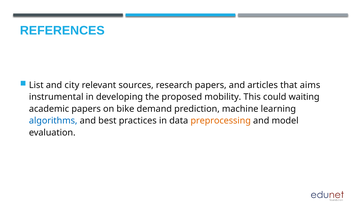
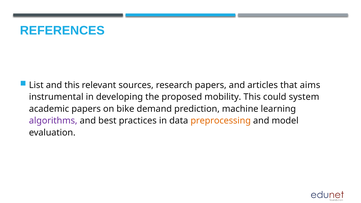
and city: city -> this (72, 85)
waiting: waiting -> system (304, 97)
algorithms colour: blue -> purple (53, 121)
